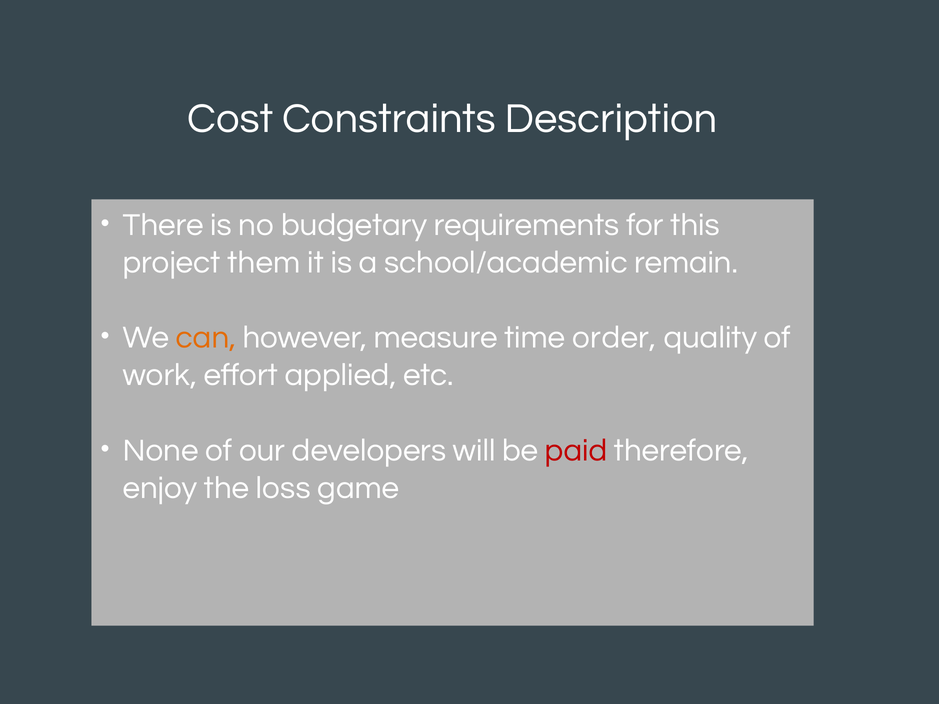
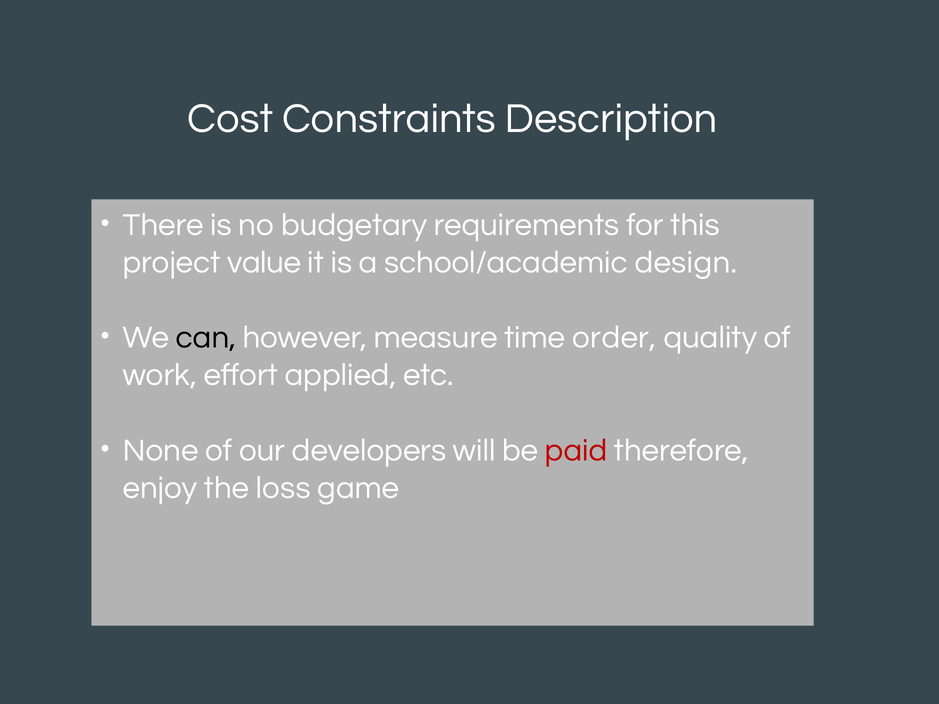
them: them -> value (264, 263)
remain: remain -> design (686, 263)
can colour: orange -> black (206, 338)
